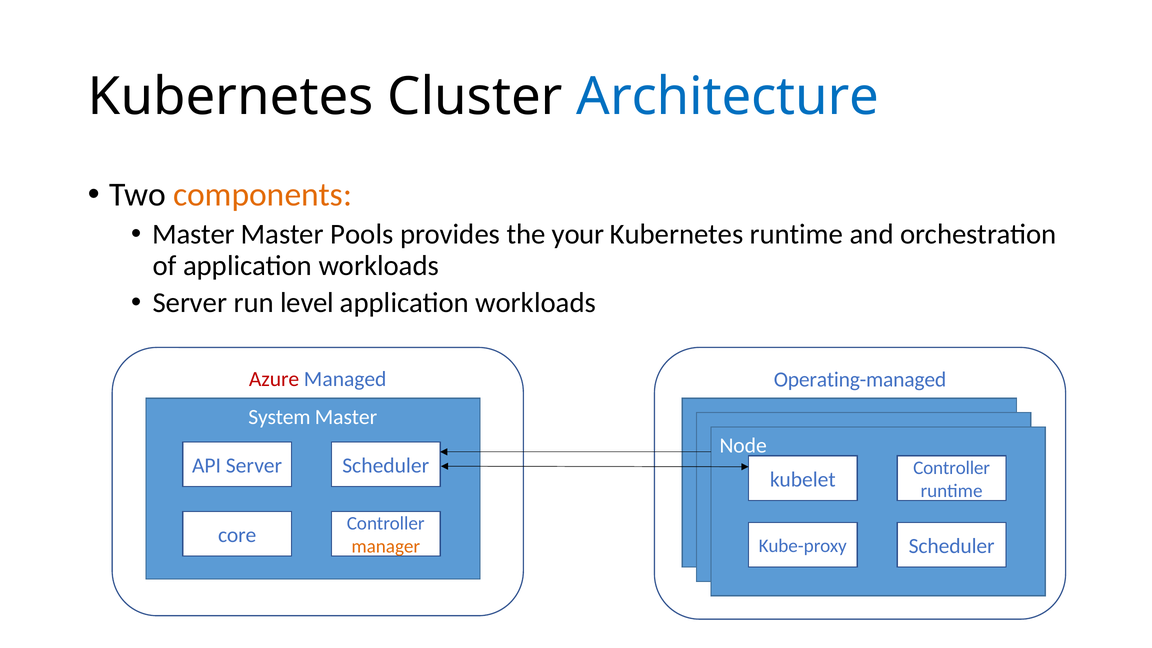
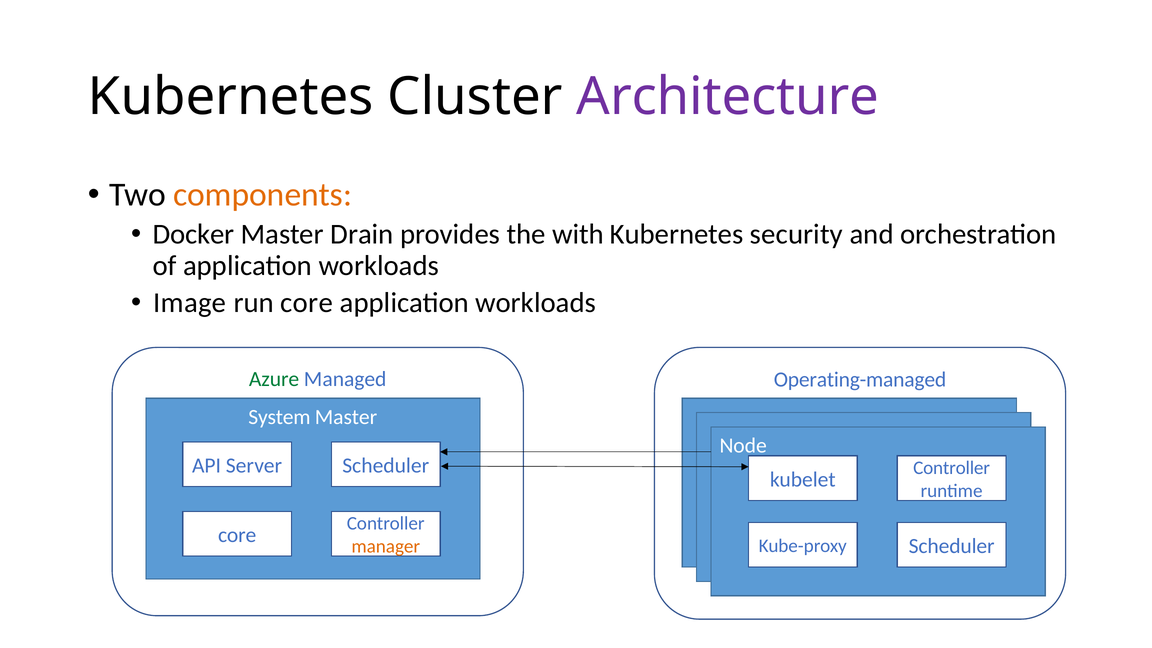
Architecture colour: blue -> purple (728, 97)
Master: Master -> Docker (193, 234)
Pools: Pools -> Drain (362, 234)
your: your -> with (578, 234)
Kubernetes runtime: runtime -> security (796, 234)
Server: Server -> Image (190, 303)
run level: level -> core (307, 303)
Azure colour: red -> green (274, 379)
